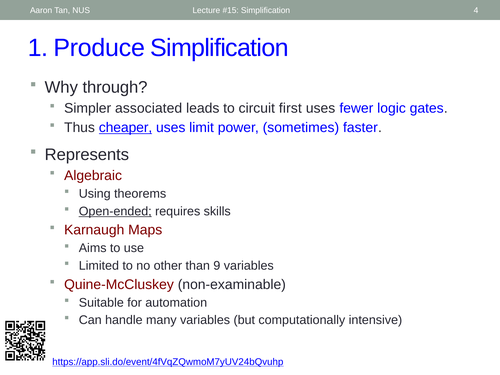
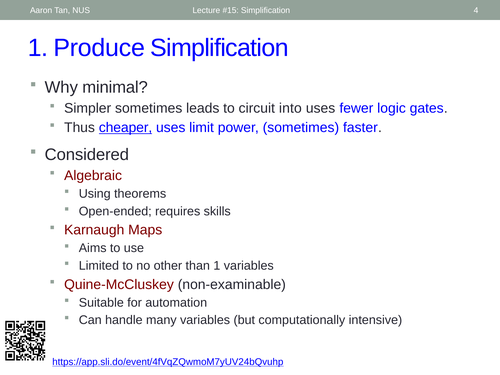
through: through -> minimal (115, 87)
Simpler associated: associated -> sometimes (149, 108)
first: first -> into (290, 108)
Represents: Represents -> Considered (87, 155)
Open-ended underline: present -> none (115, 211)
than 9: 9 -> 1 (217, 266)
